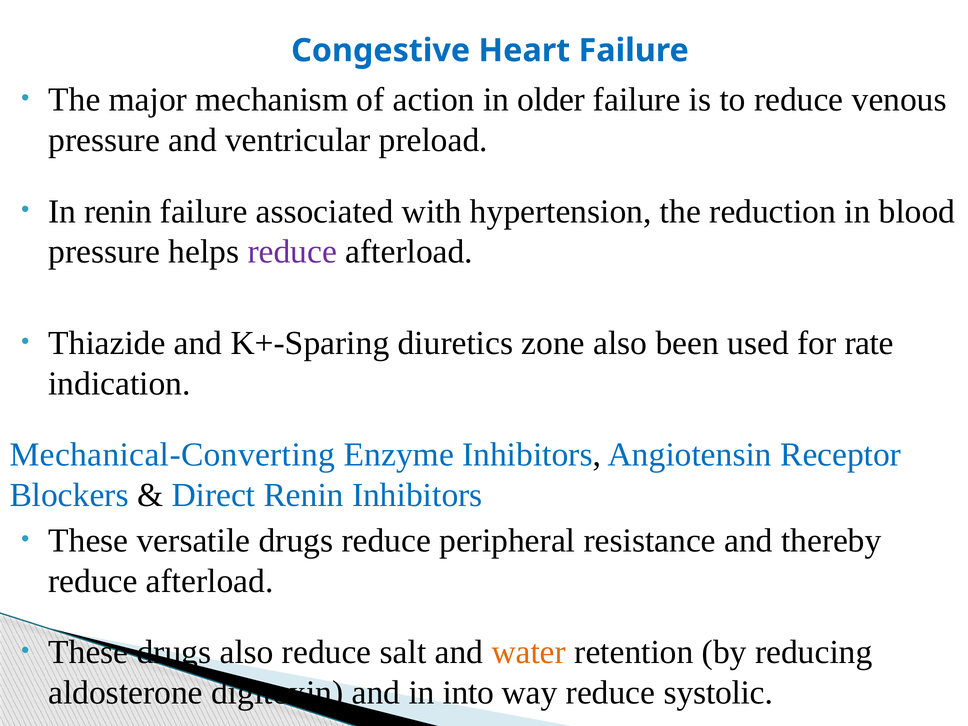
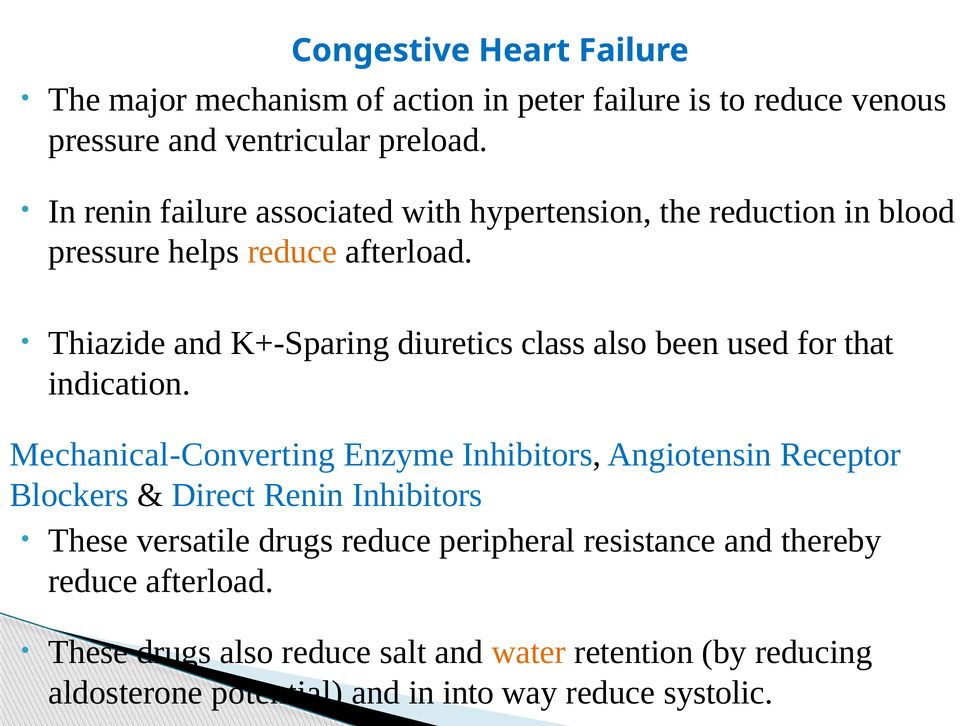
older: older -> peter (551, 100)
reduce colour: purple -> orange (292, 252)
zone: zone -> class (553, 343)
rate: rate -> that (869, 343)
digitoxin: digitoxin -> potential (277, 693)
